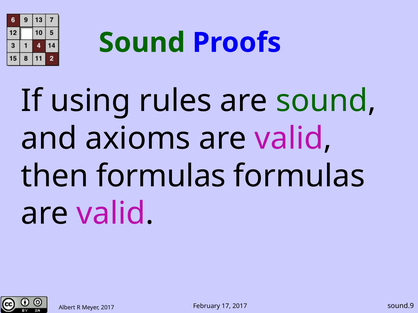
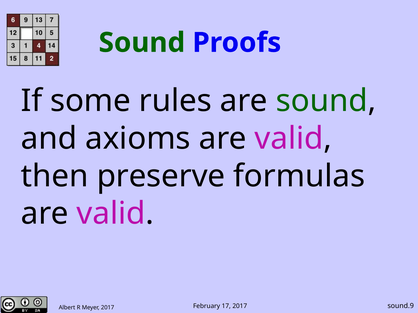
using: using -> some (91, 101)
then formulas: formulas -> preserve (161, 176)
